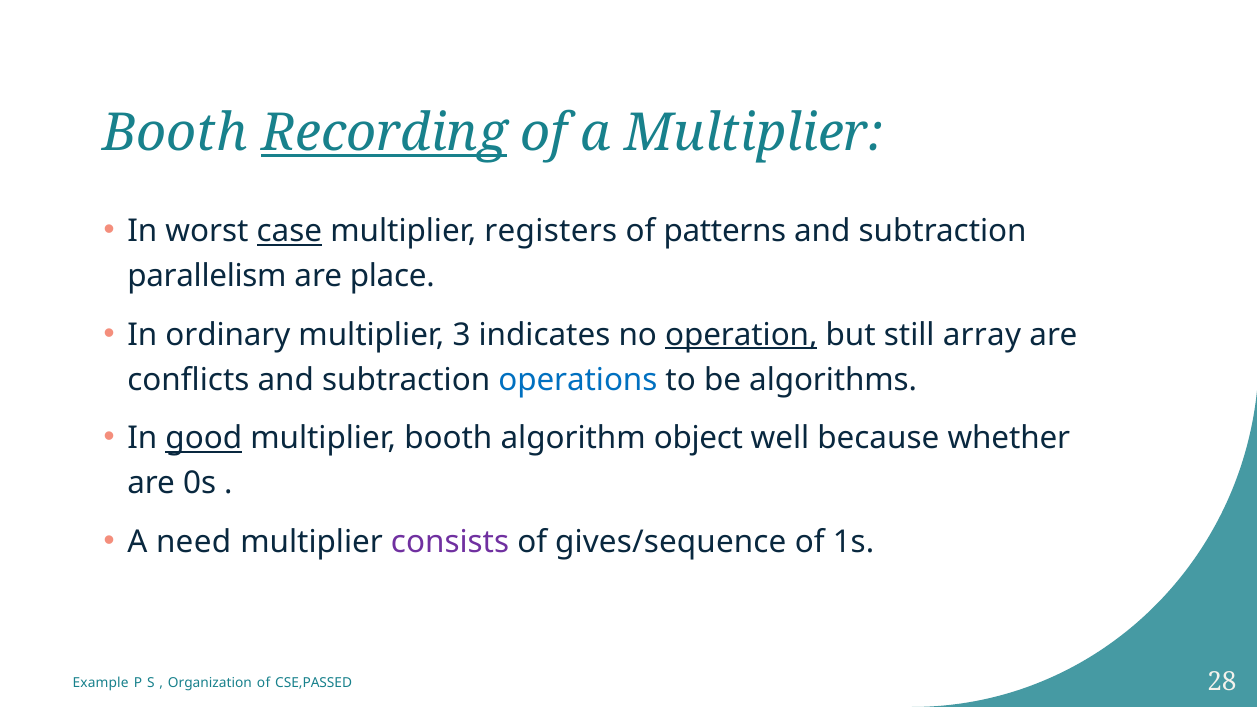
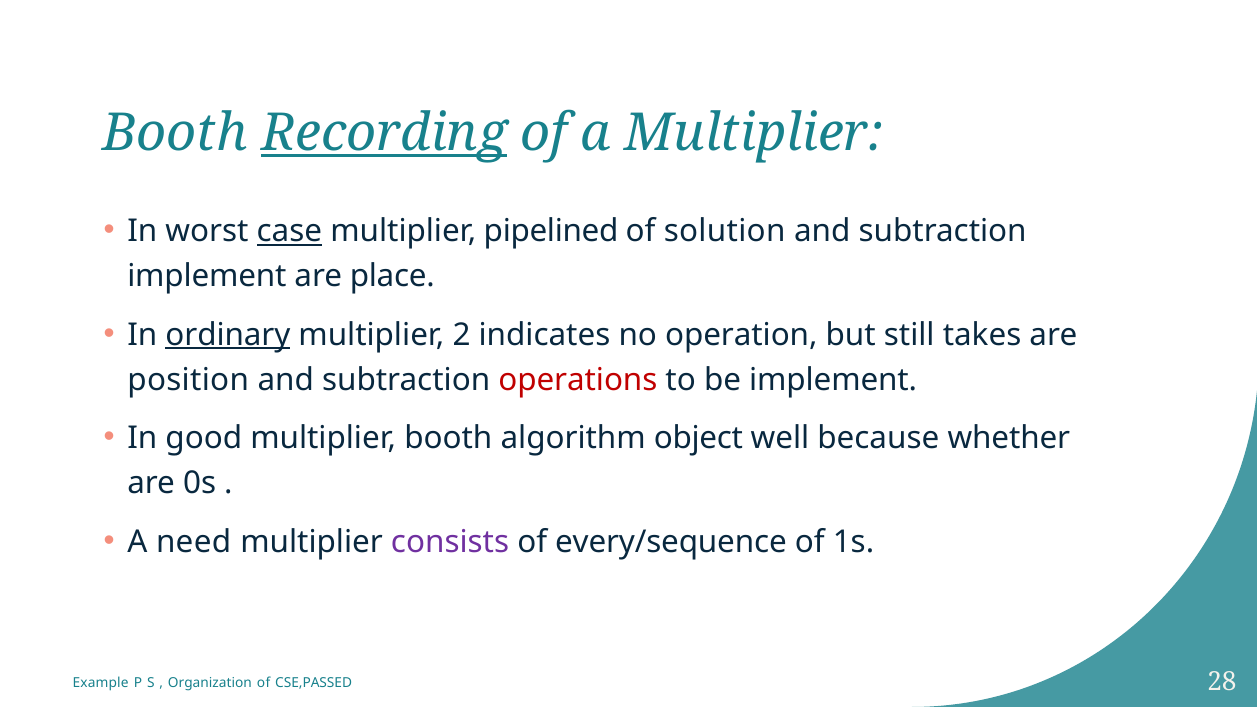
registers: registers -> pipelined (551, 231)
patterns: patterns -> solution (725, 231)
parallelism: parallelism -> implement (207, 276)
ordinary underline: none -> present (228, 335)
3: 3 -> 2 (462, 335)
operation underline: present -> none (741, 335)
array: array -> takes (982, 335)
conflicts: conflicts -> position (188, 380)
operations colour: blue -> red (578, 380)
be algorithms: algorithms -> implement (833, 380)
good underline: present -> none (204, 438)
gives/sequence: gives/sequence -> every/sequence (671, 542)
